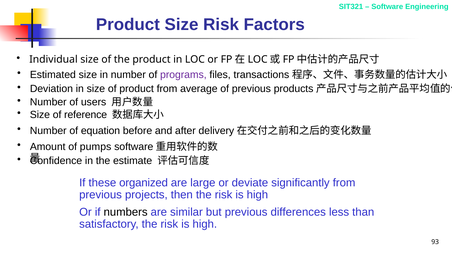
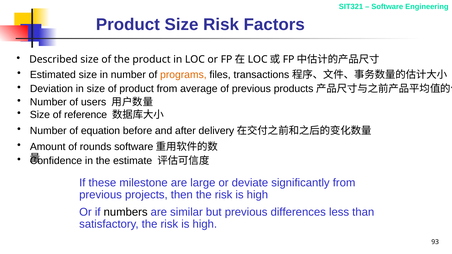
Individual: Individual -> Described (54, 60)
programs colour: purple -> orange (183, 75)
pumps: pumps -> rounds (96, 147)
organized: organized -> milestone (144, 183)
